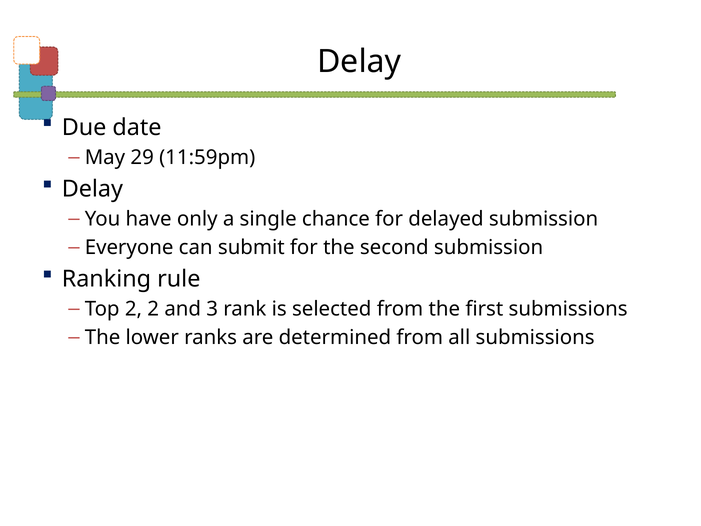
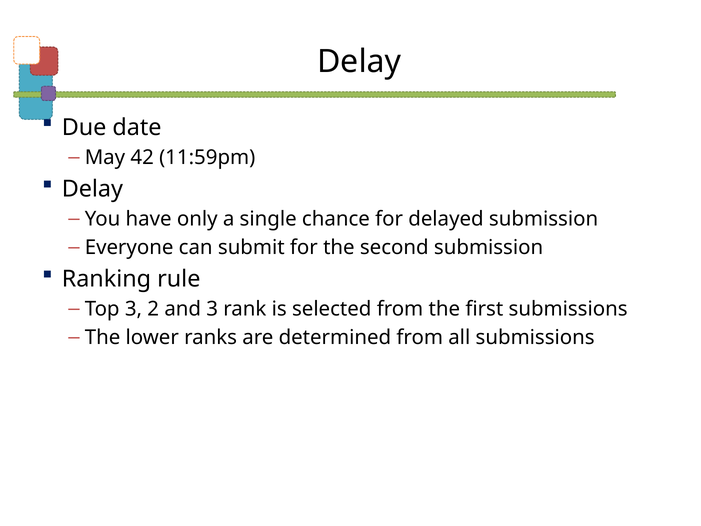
29: 29 -> 42 (142, 158)
Top 2: 2 -> 3 (134, 309)
